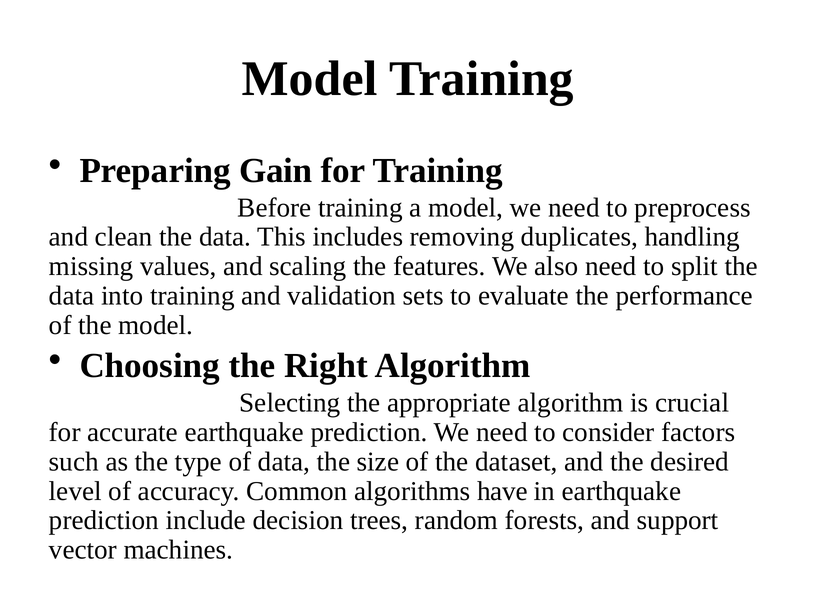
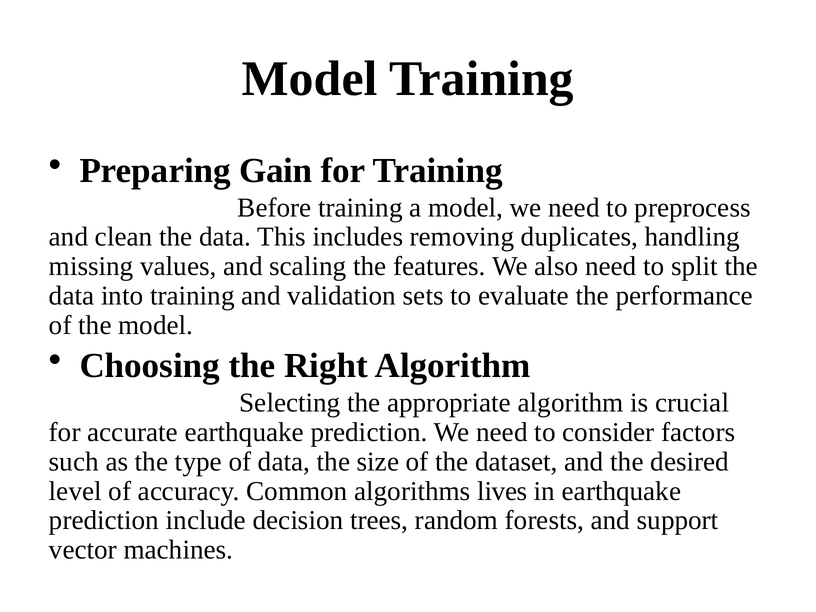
have: have -> lives (502, 491)
